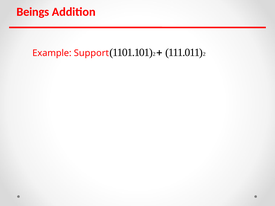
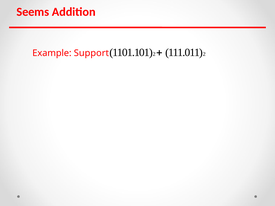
Beings: Beings -> Seems (33, 12)
